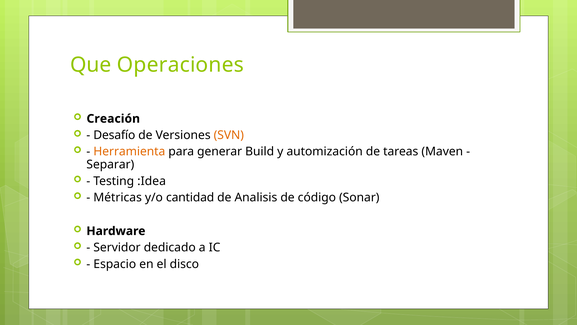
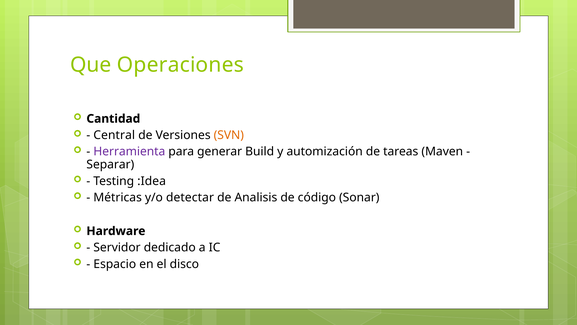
Creación: Creación -> Cantidad (113, 119)
Desafío: Desafío -> Central (114, 135)
Herramienta colour: orange -> purple (129, 151)
cantidad: cantidad -> detectar (190, 197)
